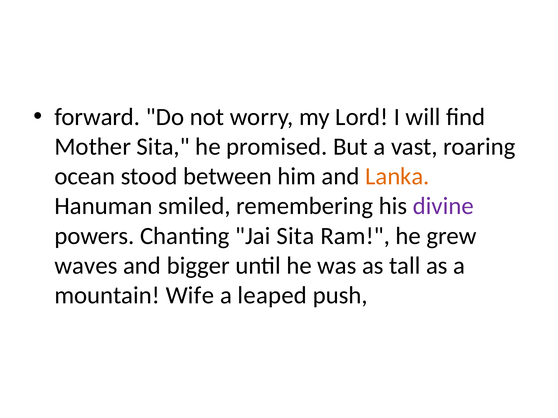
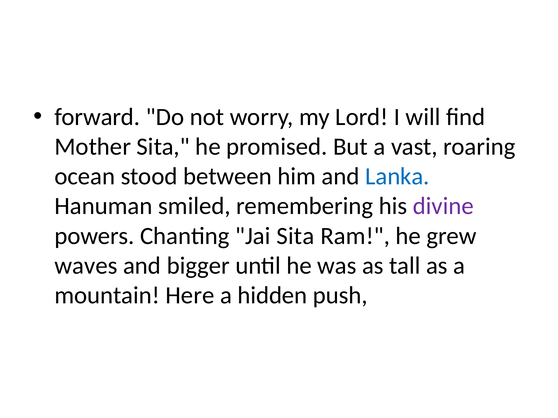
Lanka colour: orange -> blue (397, 177)
Wife: Wife -> Here (190, 296)
leaped: leaped -> hidden (272, 296)
